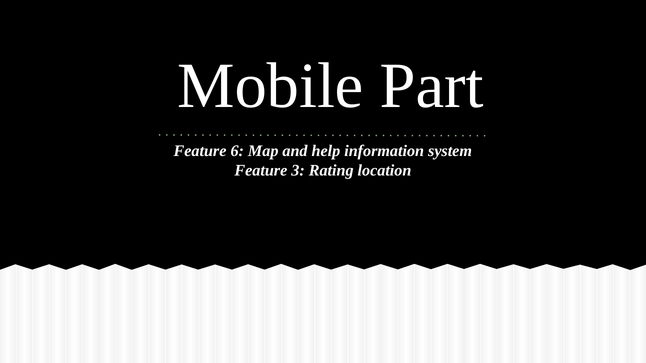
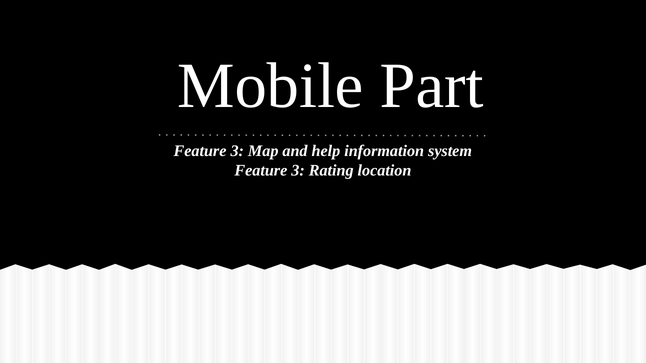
6: 6 -> 3 (237, 151)
